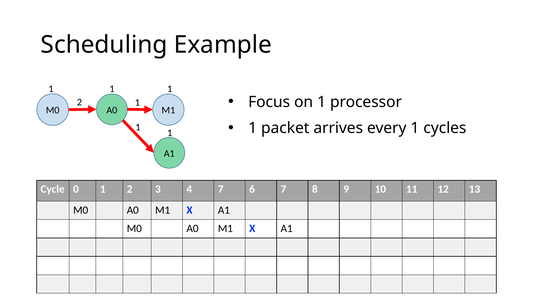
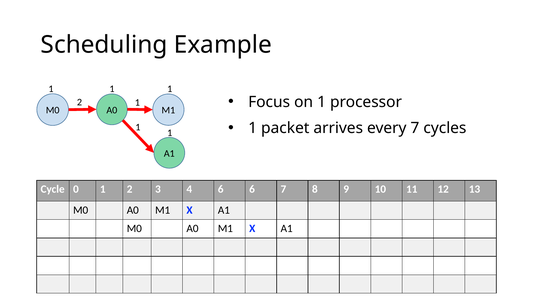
every 1: 1 -> 7 (415, 128)
4 7: 7 -> 6 (221, 189)
